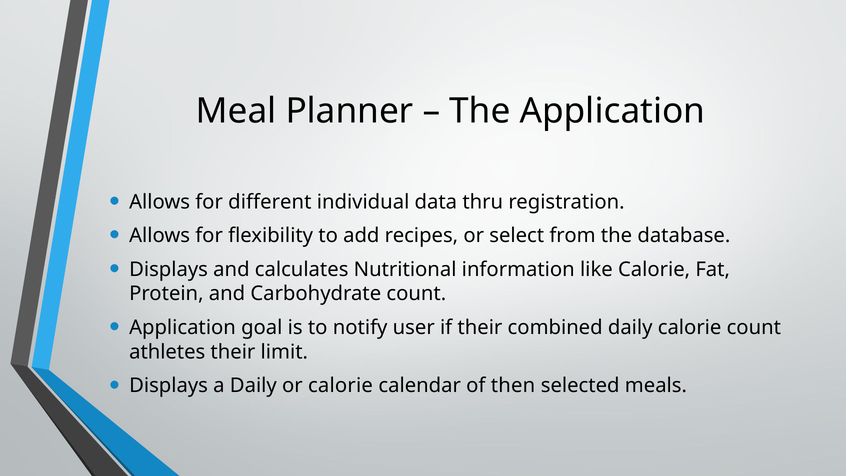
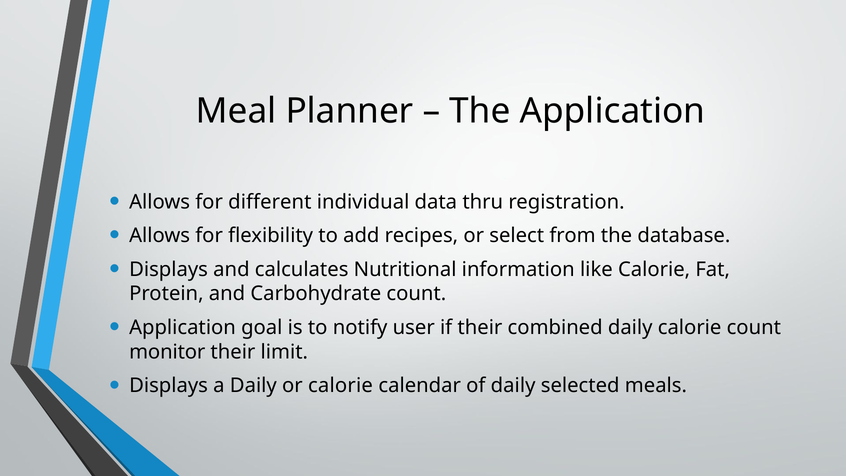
athletes: athletes -> monitor (167, 352)
of then: then -> daily (513, 386)
